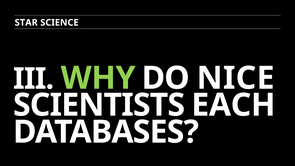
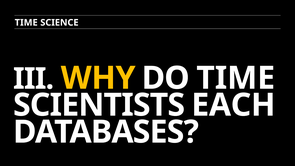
STAR: STAR -> TIME (26, 23)
WHY colour: light green -> yellow (98, 78)
DO NICE: NICE -> TIME (236, 78)
